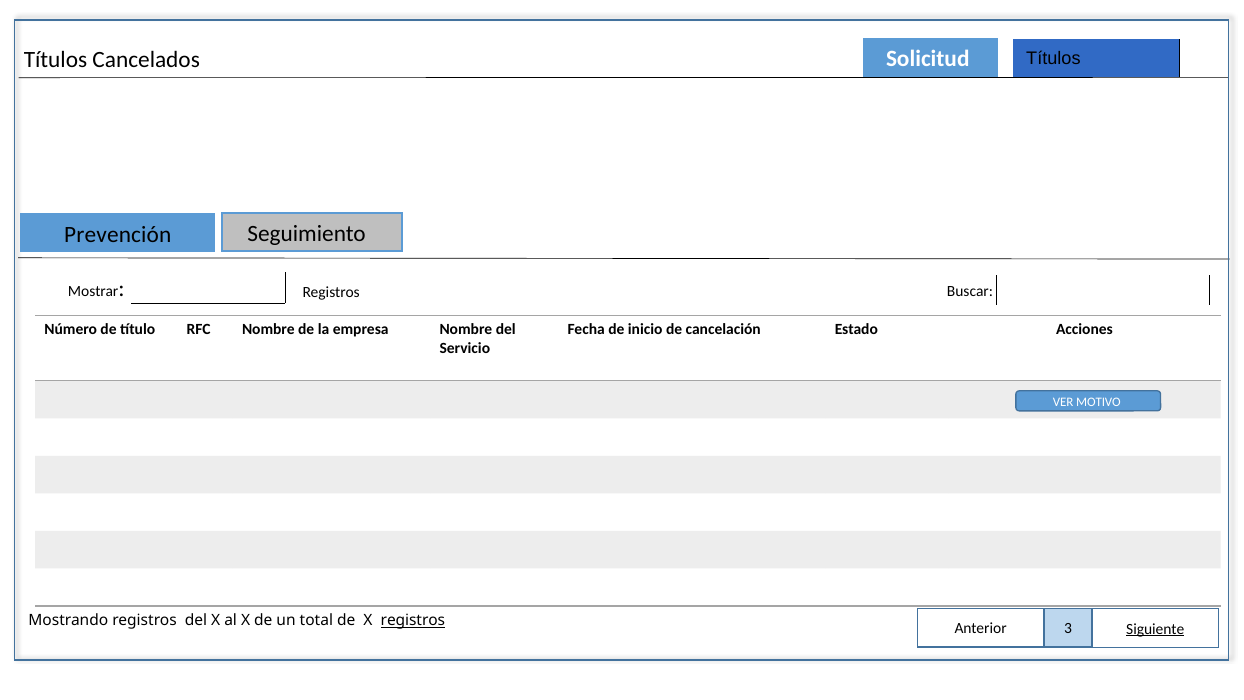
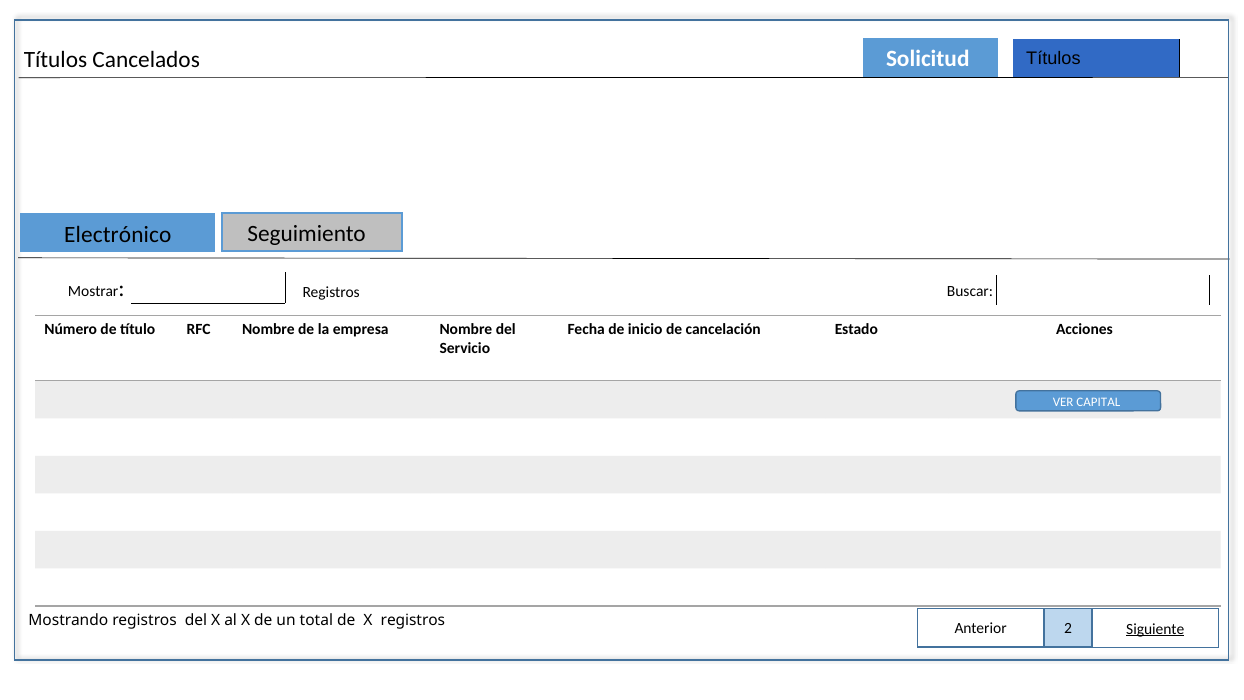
Prevención: Prevención -> Electrónico (118, 234)
MOTIVO: MOTIVO -> CAPITAL (1098, 402)
registros underline: present -> none (413, 620)
3: 3 -> 2 (1068, 628)
